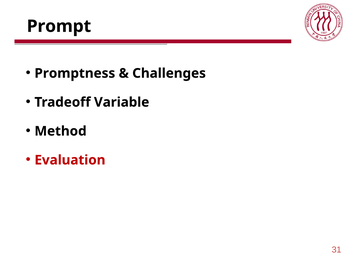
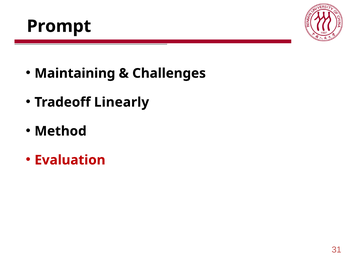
Promptness: Promptness -> Maintaining (75, 73)
Variable: Variable -> Linearly (122, 102)
